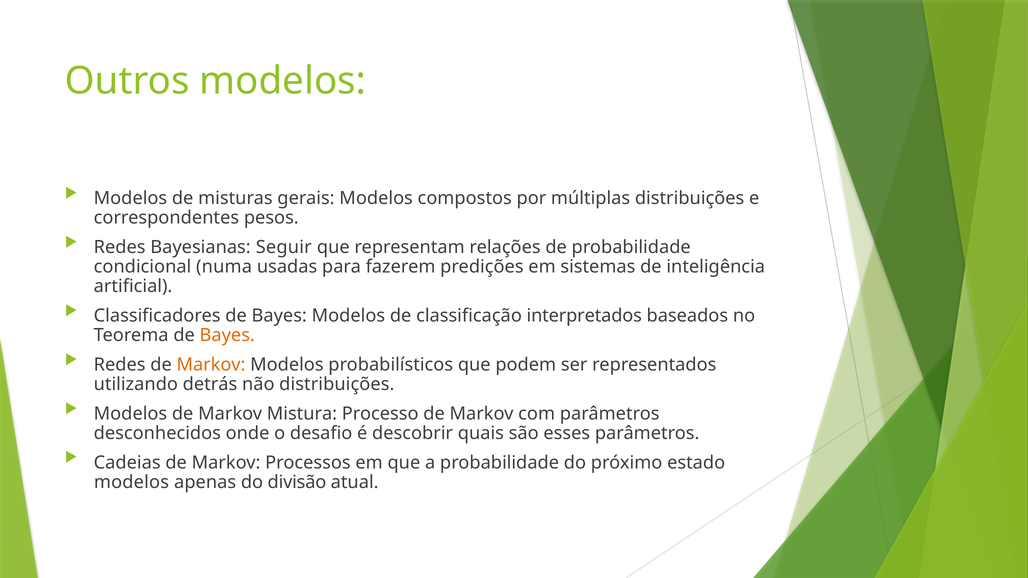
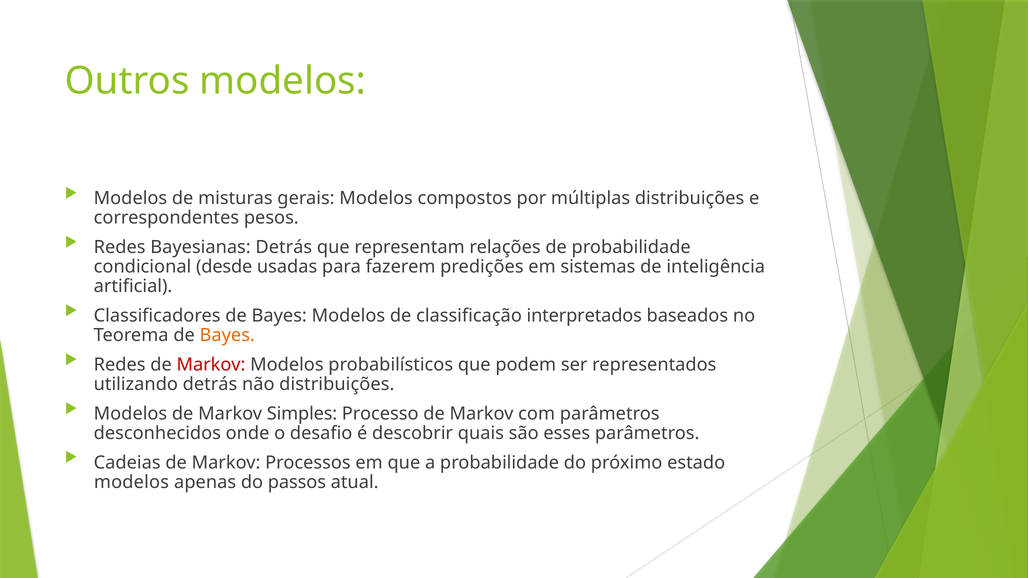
Bayesianas Seguir: Seguir -> Detrás (284, 247)
numa: numa -> desde (224, 267)
Markov colour: orange -> red (211, 365)
Mistura: Mistura -> Simples (302, 414)
divisão: divisão -> passos (297, 482)
